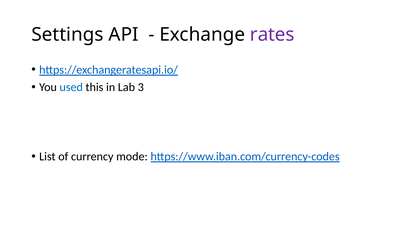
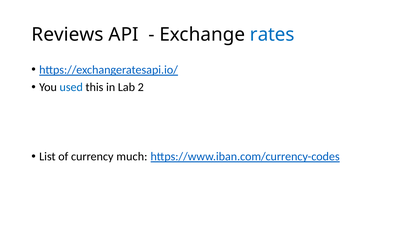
Settings: Settings -> Reviews (68, 35)
rates colour: purple -> blue (272, 35)
3: 3 -> 2 (141, 87)
mode: mode -> much (132, 157)
